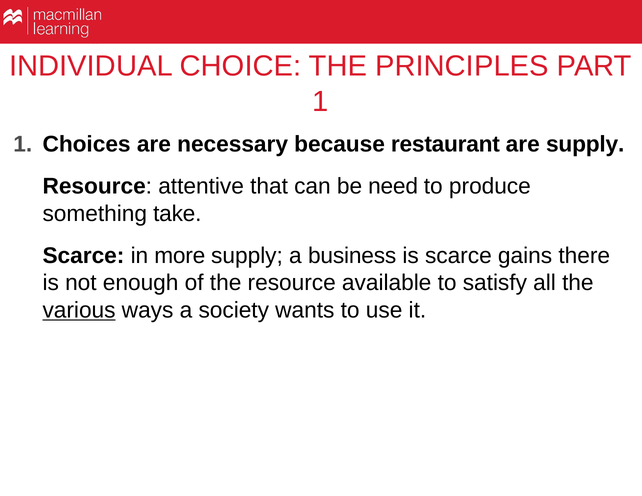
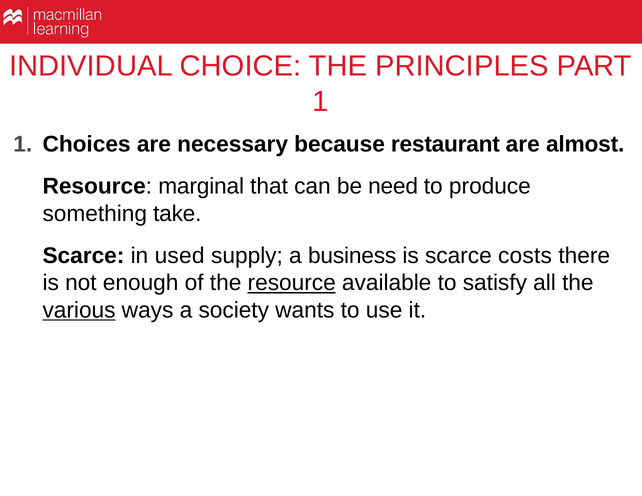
are supply: supply -> almost (585, 144)
attentive: attentive -> marginal (201, 186)
more: more -> used (180, 256)
gains: gains -> costs (525, 256)
resource underline: none -> present (292, 283)
